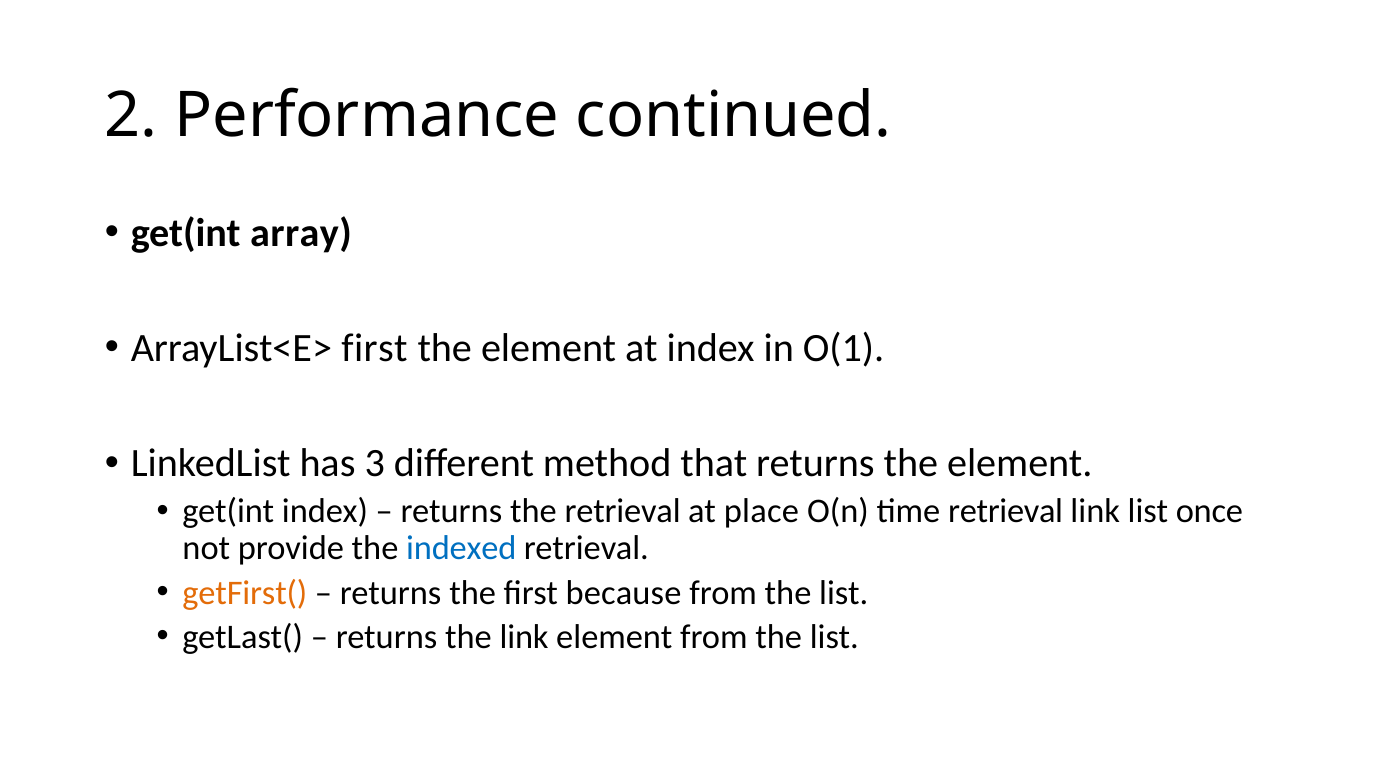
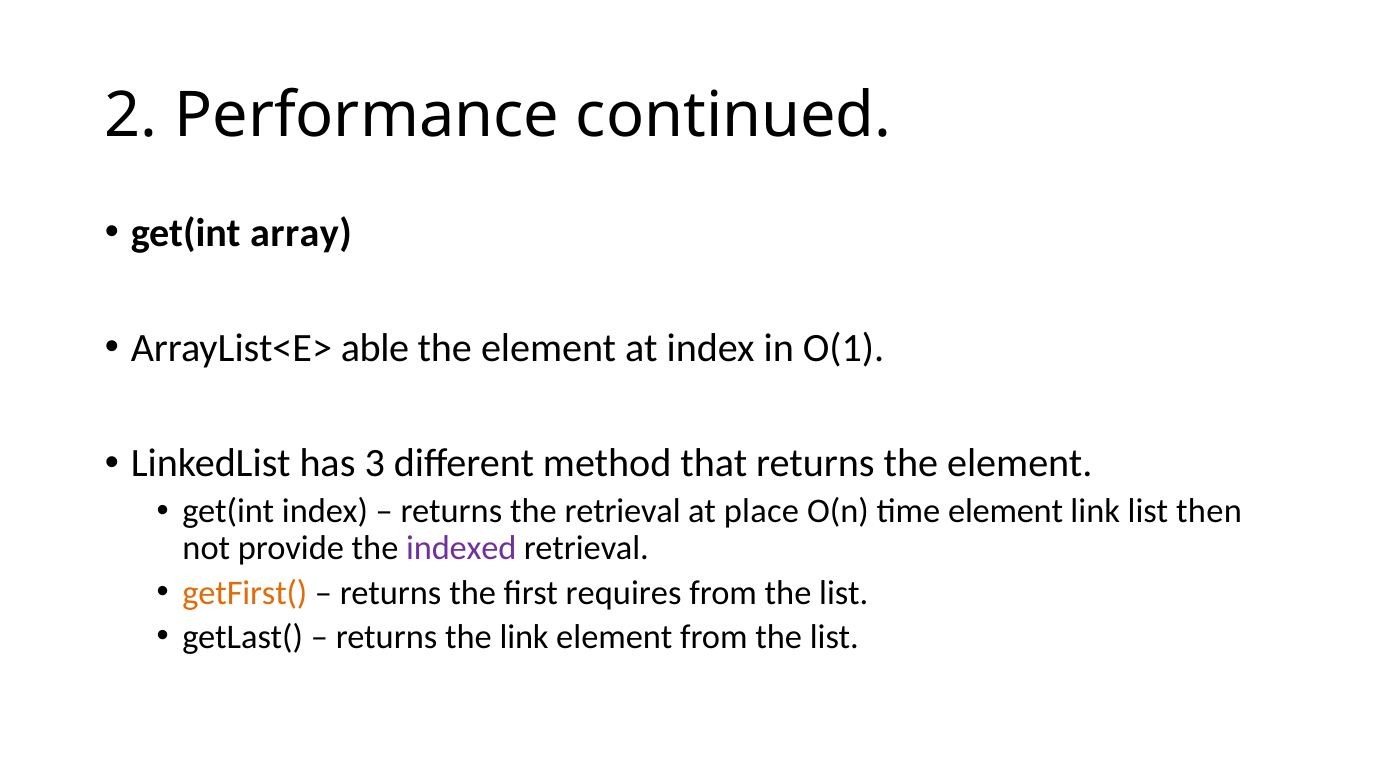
ArrayList<E> first: first -> able (375, 348)
time retrieval: retrieval -> element (1006, 511)
once: once -> then (1209, 511)
indexed colour: blue -> purple (461, 548)
because: because -> requires (624, 592)
